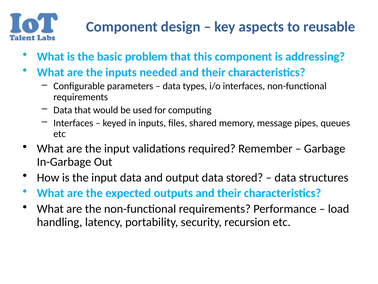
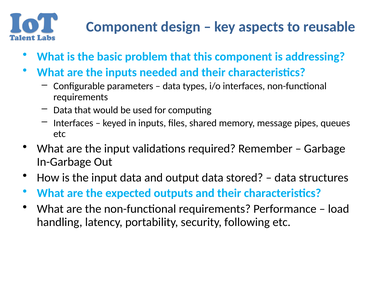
recursion: recursion -> following (247, 222)
